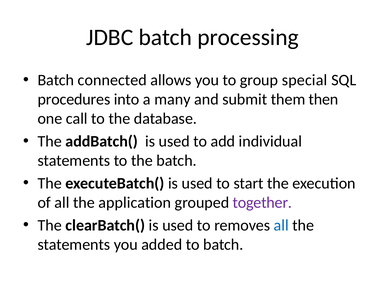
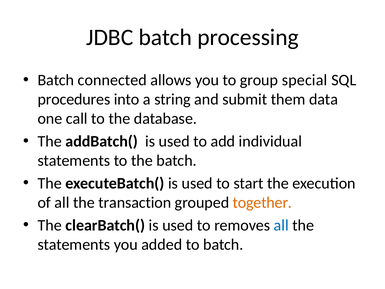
many: many -> string (172, 99)
then: then -> data (323, 99)
application: application -> transaction (135, 202)
together colour: purple -> orange (262, 202)
